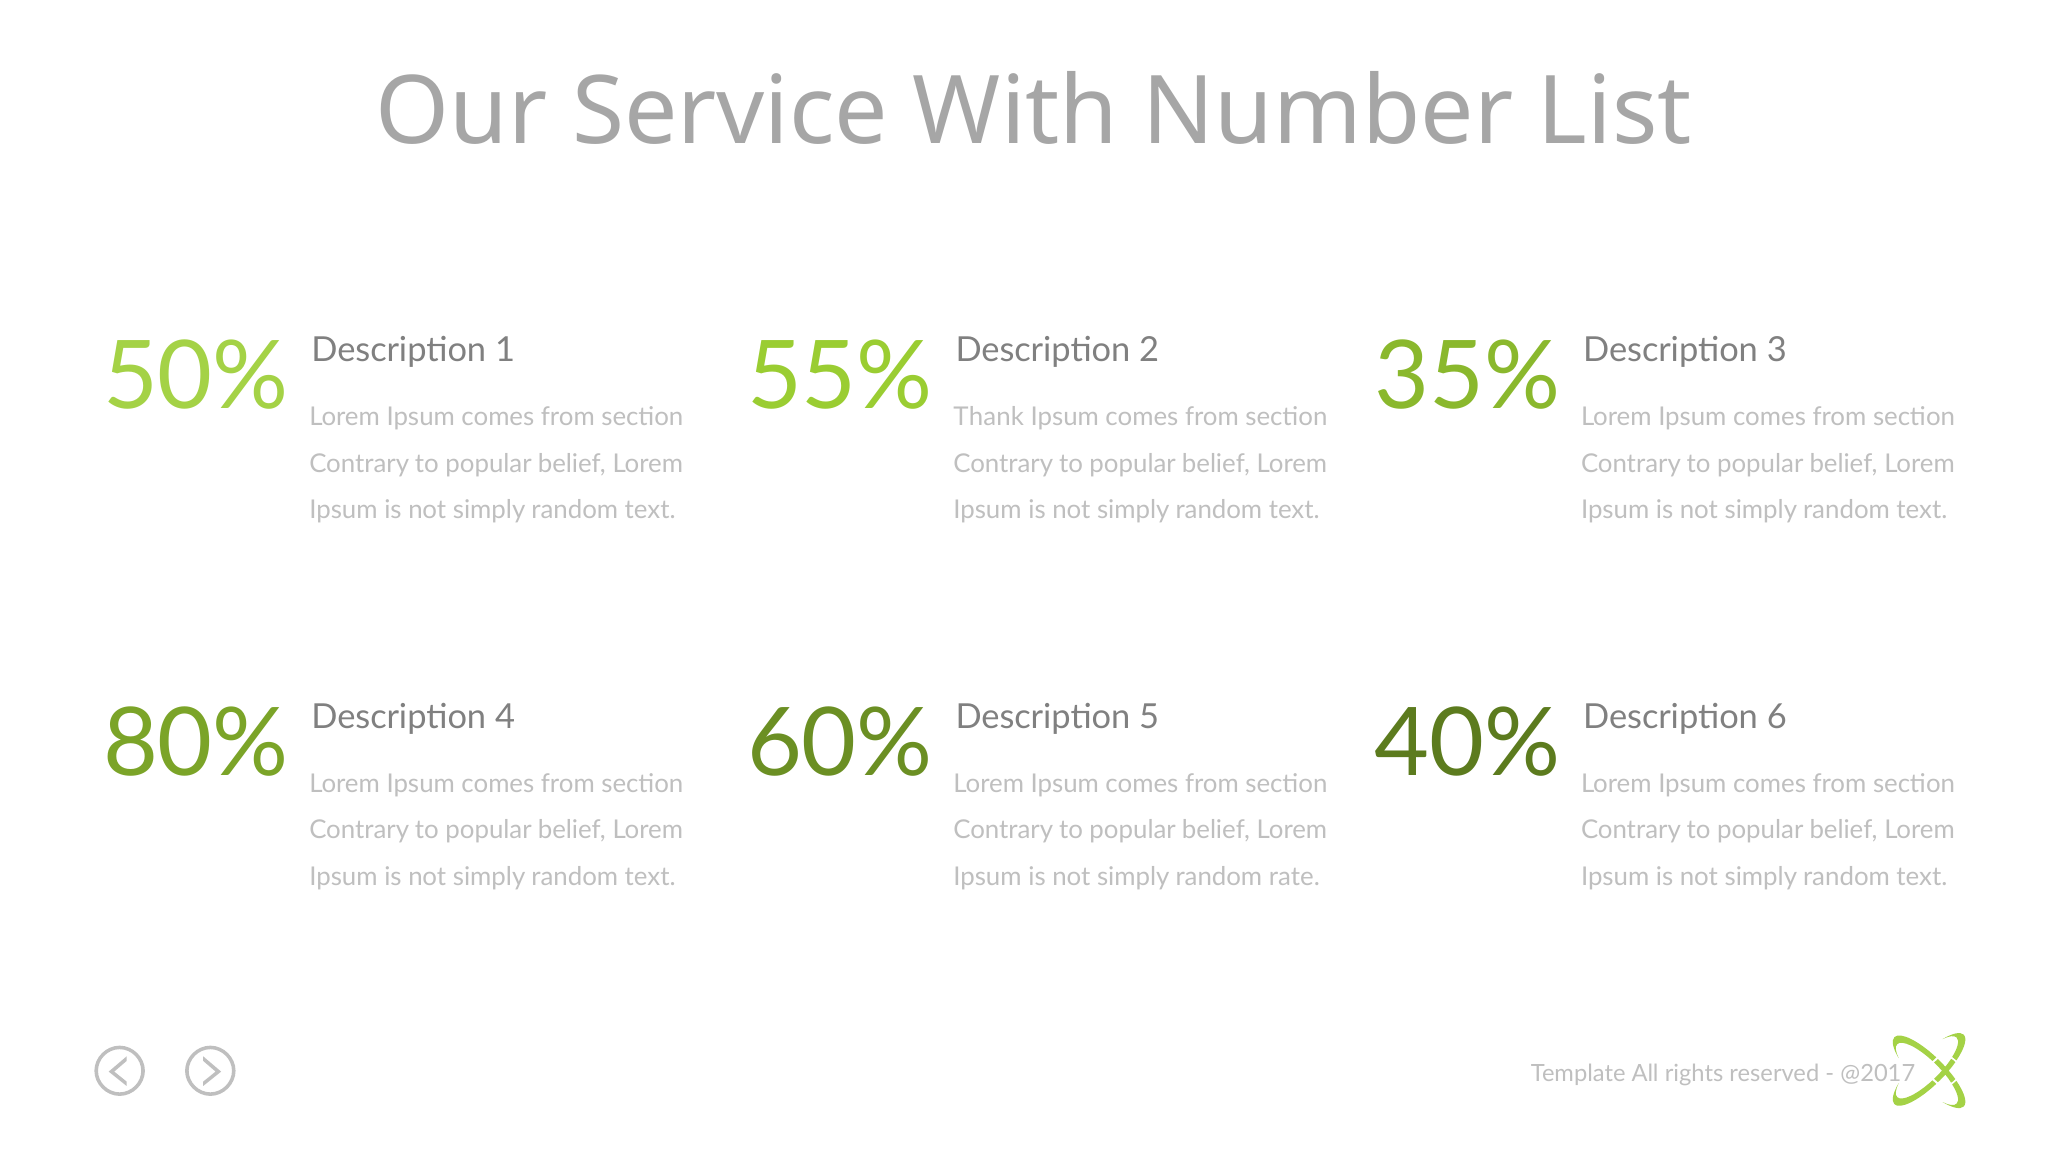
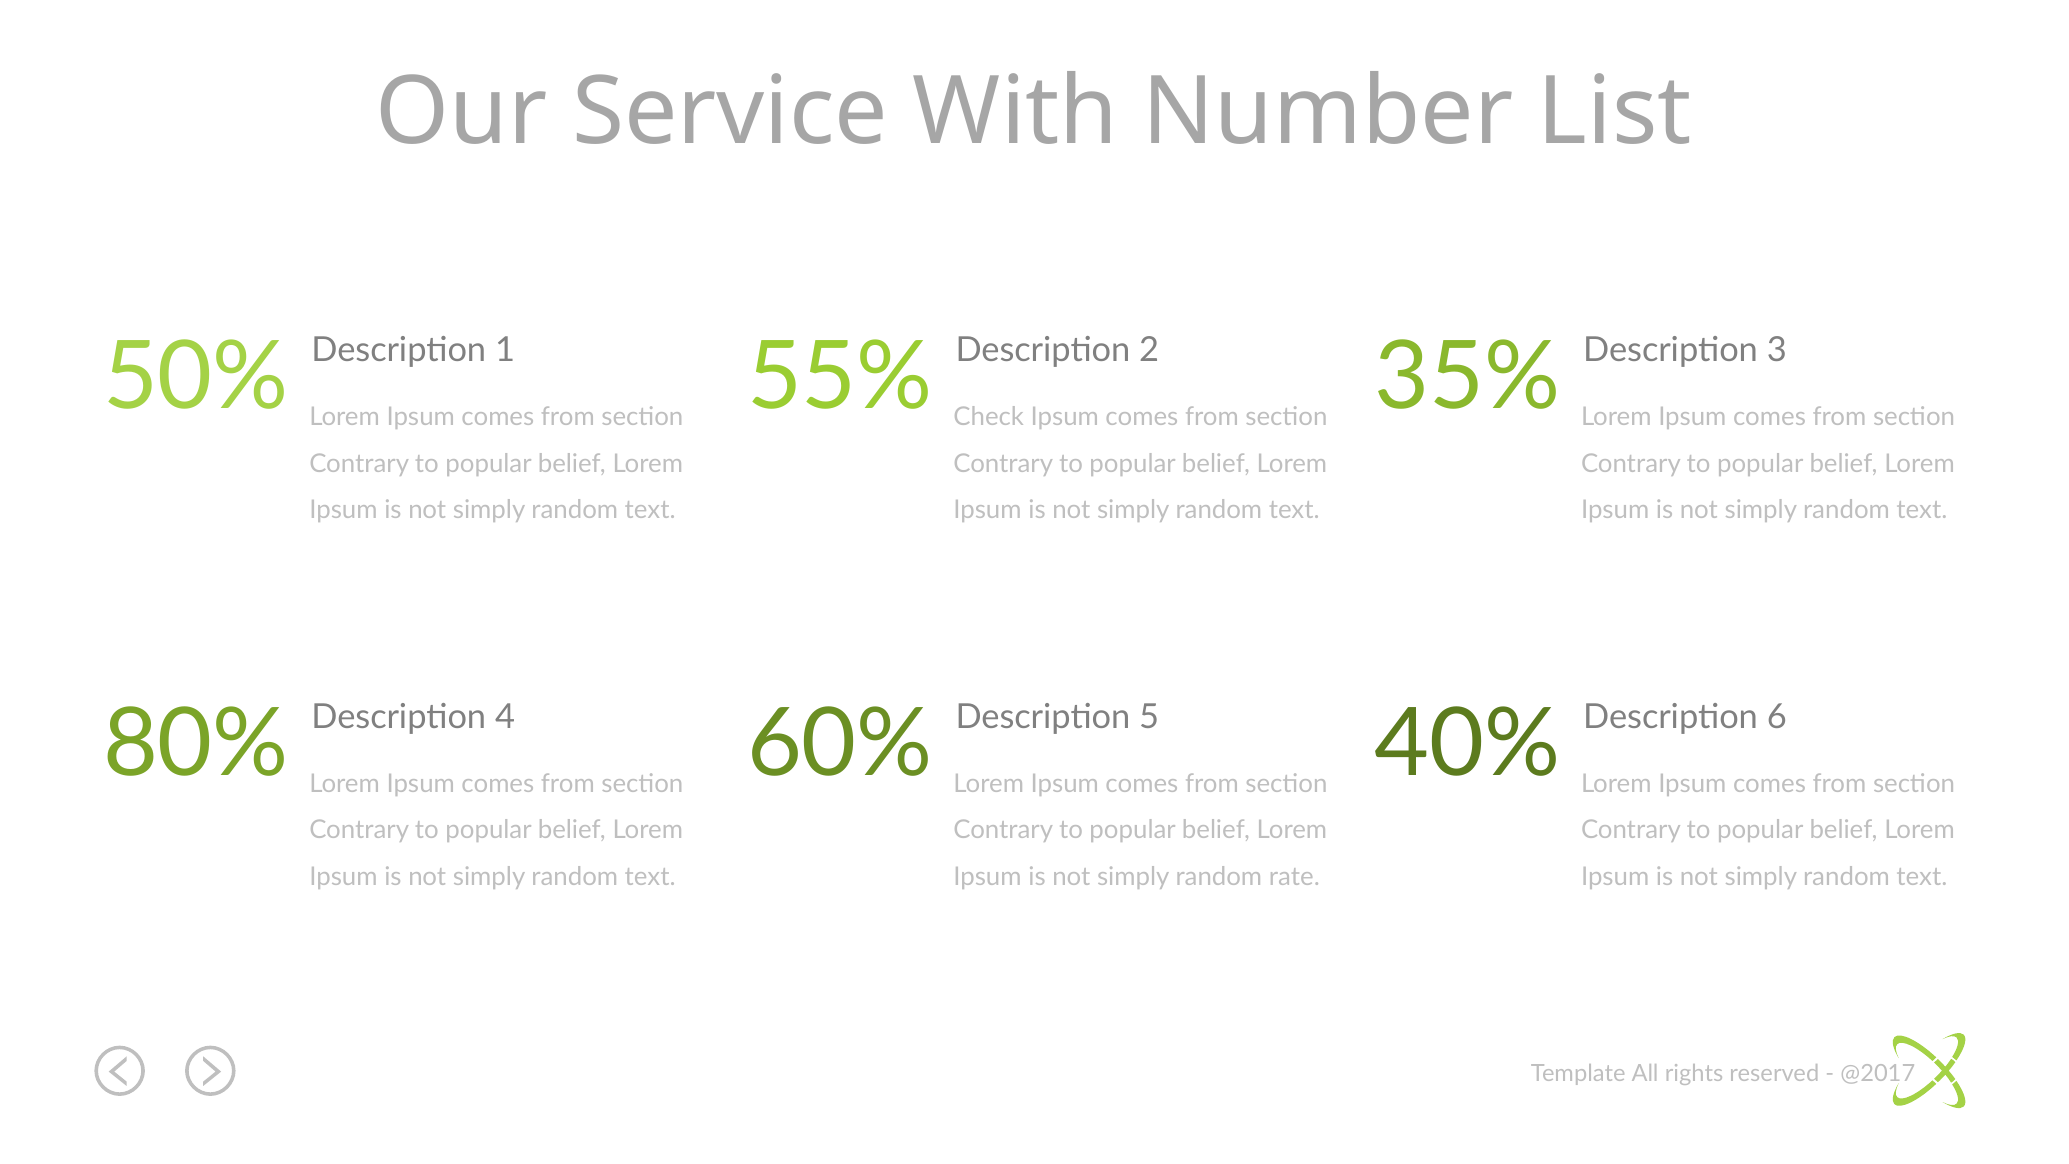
Thank: Thank -> Check (989, 417)
